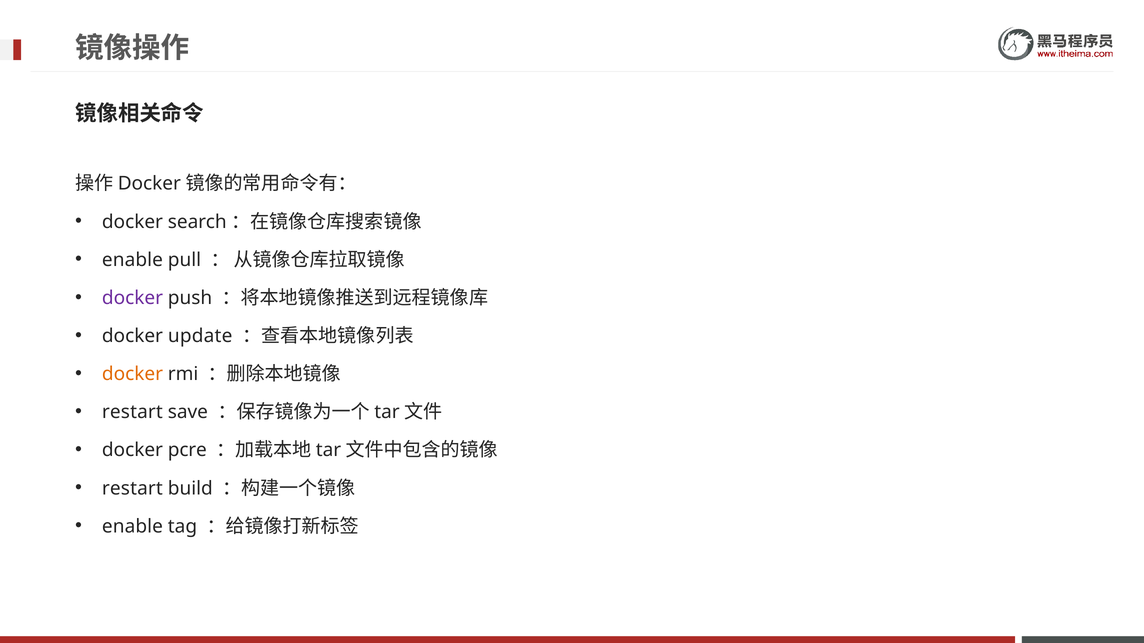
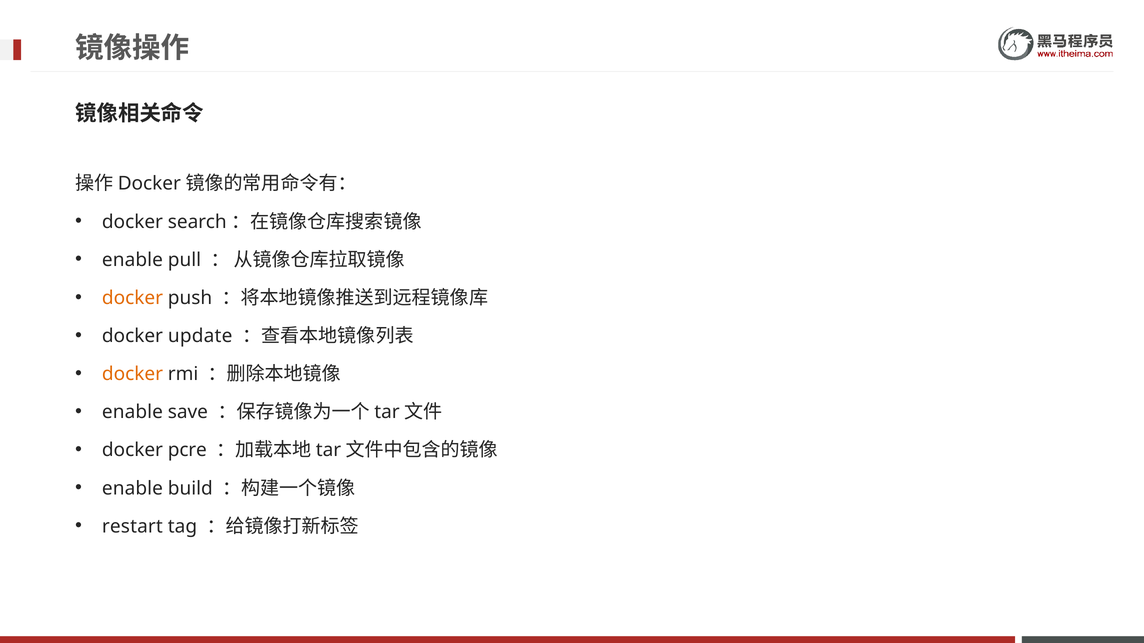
docker colour: purple -> orange (132, 298)
restart: restart -> enable (132, 412)
restart: restart -> enable (132, 489)
enable: enable -> restart (132, 527)
